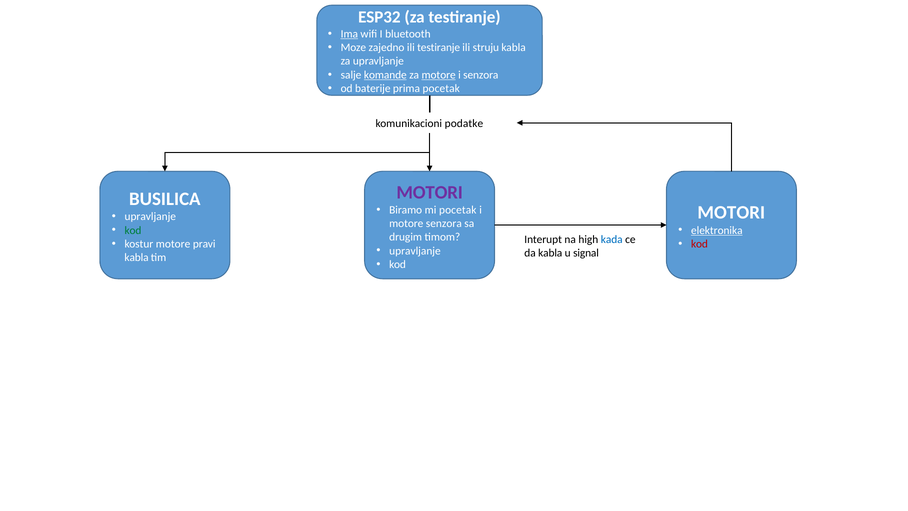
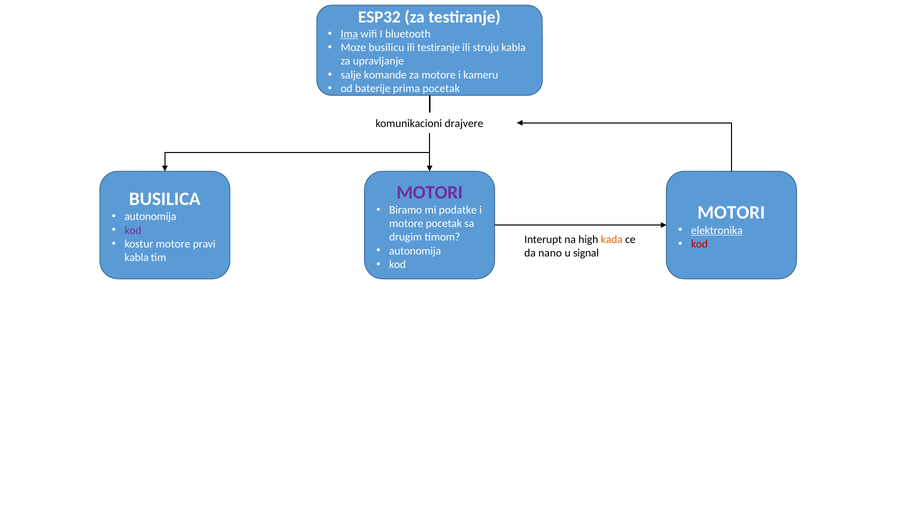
zajedno: zajedno -> busilicu (386, 48)
komande underline: present -> none (385, 75)
motore underline: present -> none (439, 75)
i senzora: senzora -> kameru (481, 75)
podatke: podatke -> drajvere (464, 124)
mi pocetak: pocetak -> podatke (458, 210)
upravljanje: upravljanje -> autonomija (150, 217)
motore senzora: senzora -> pocetak (444, 223)
kod colour: green -> purple (133, 230)
kada colour: blue -> orange (612, 239)
upravljanje: upravljanje -> autonomija (415, 251)
da kabla: kabla -> nano (550, 253)
